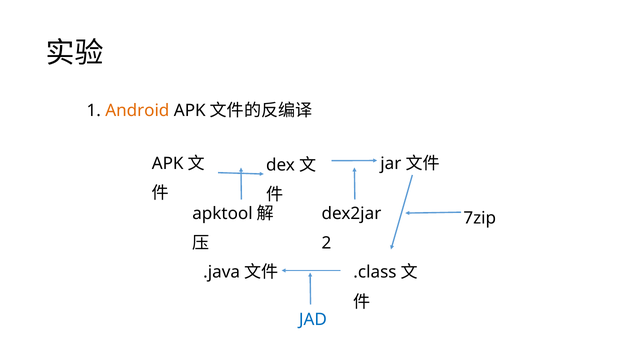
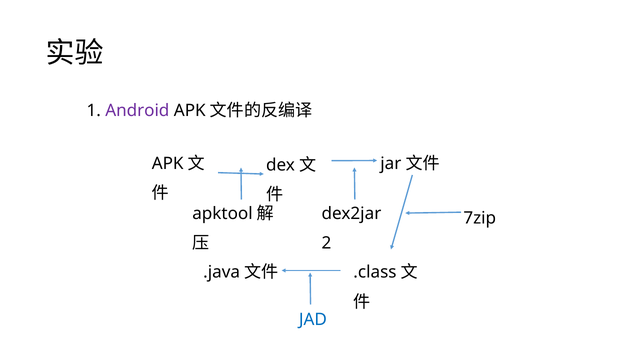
Android colour: orange -> purple (137, 110)
